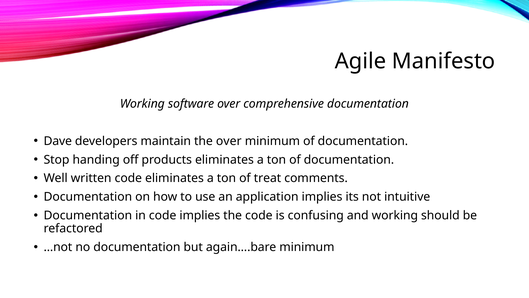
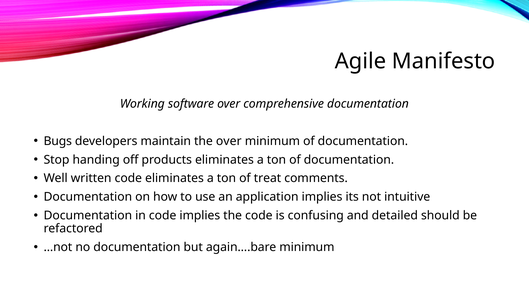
Dave: Dave -> Bugs (58, 141)
and working: working -> detailed (395, 215)
